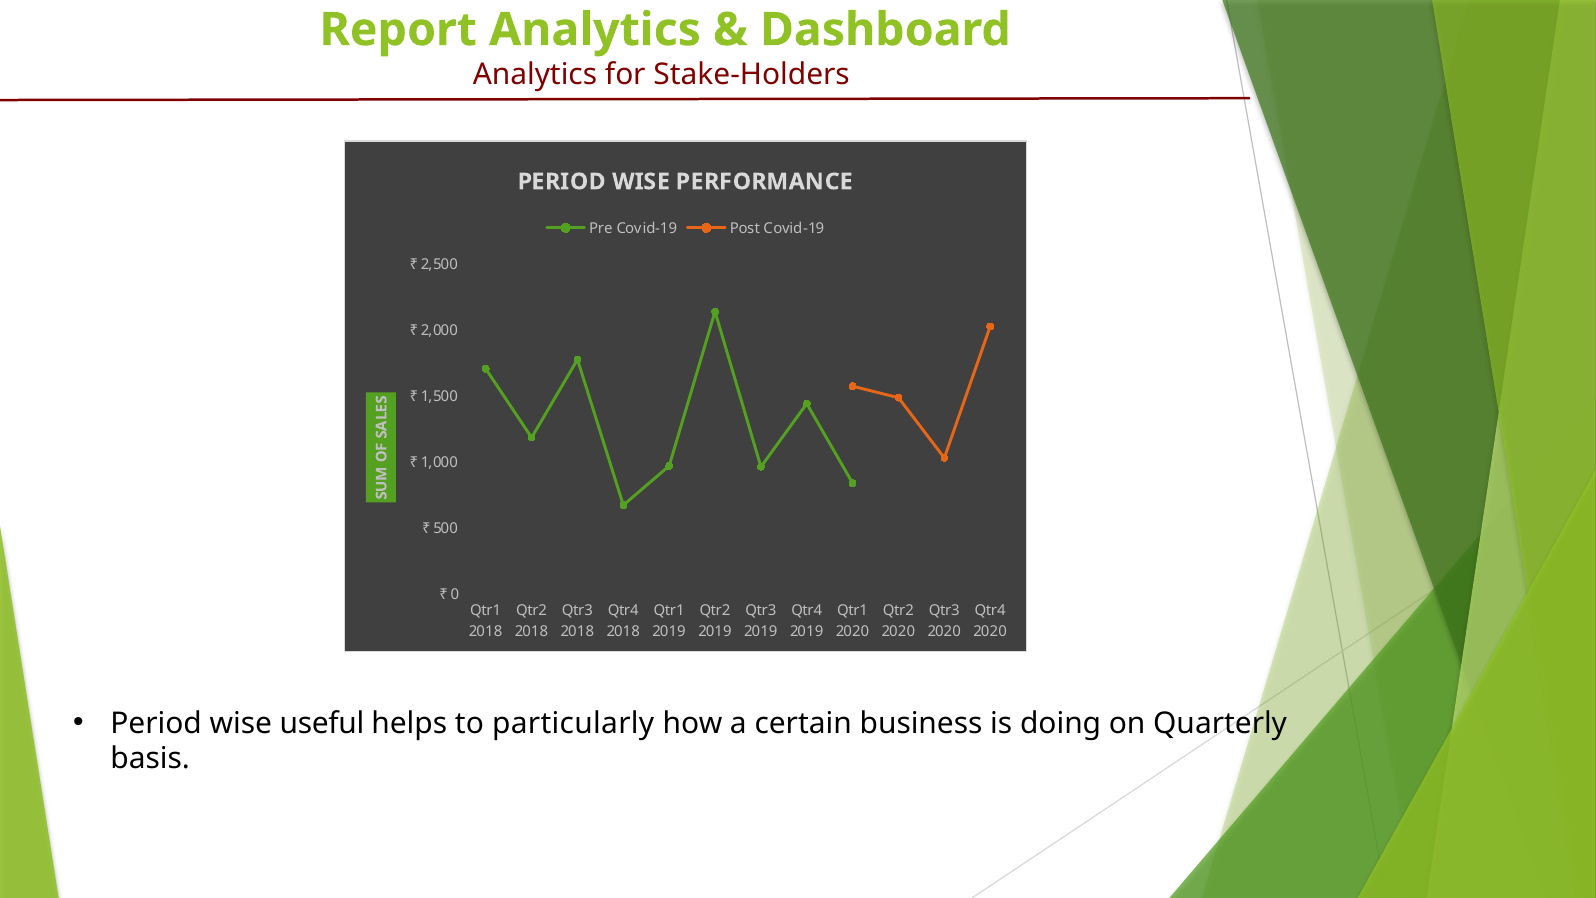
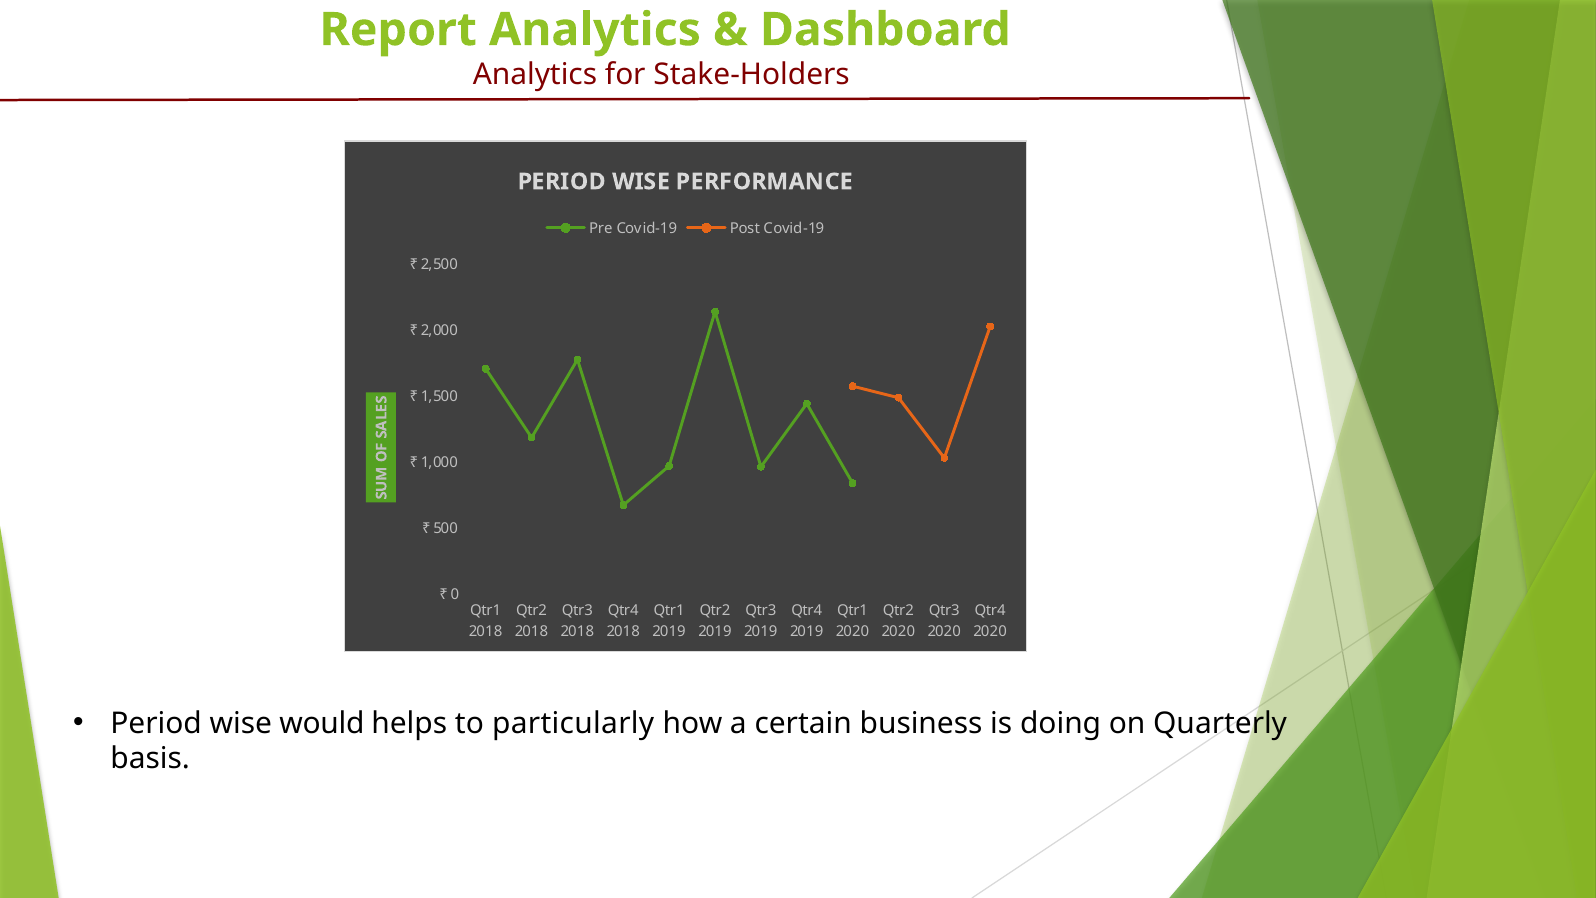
useful: useful -> would (322, 723)
